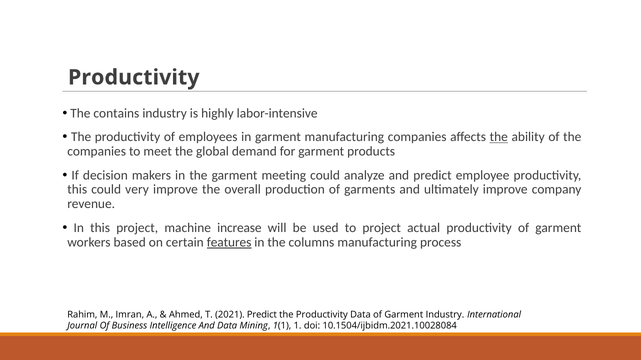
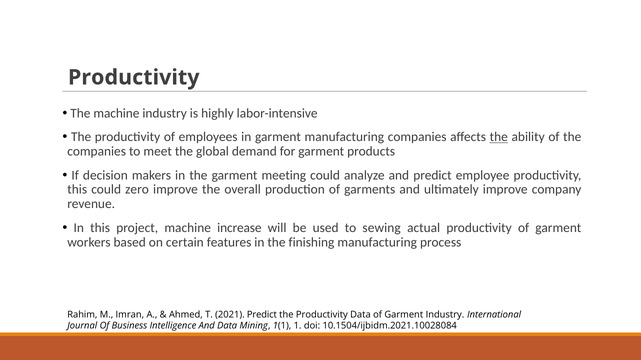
The contains: contains -> machine (116, 113)
very: very -> zero (137, 190)
to project: project -> sewing (382, 228)
features underline: present -> none (229, 242)
columns: columns -> finishing (311, 242)
